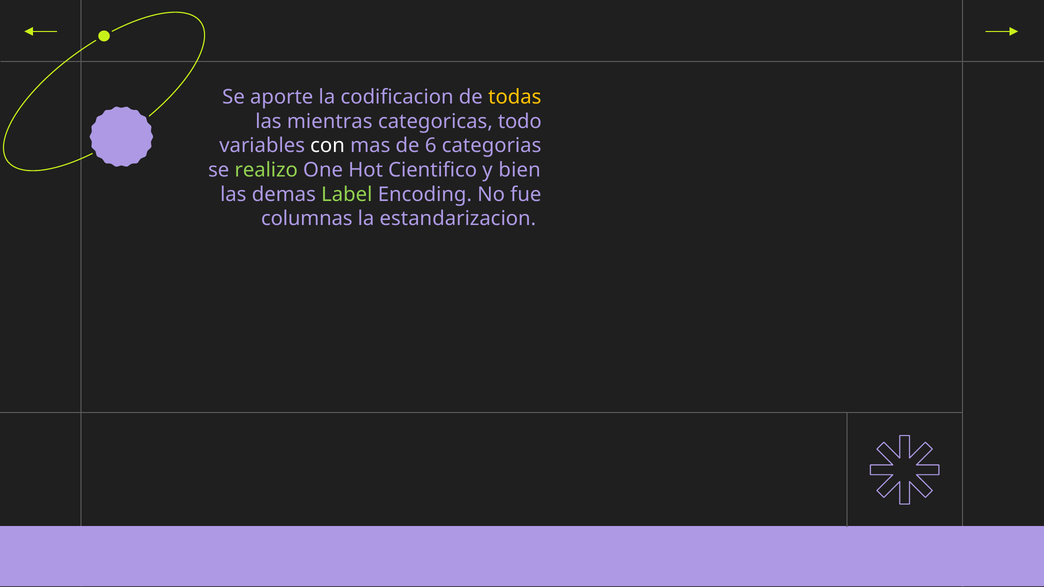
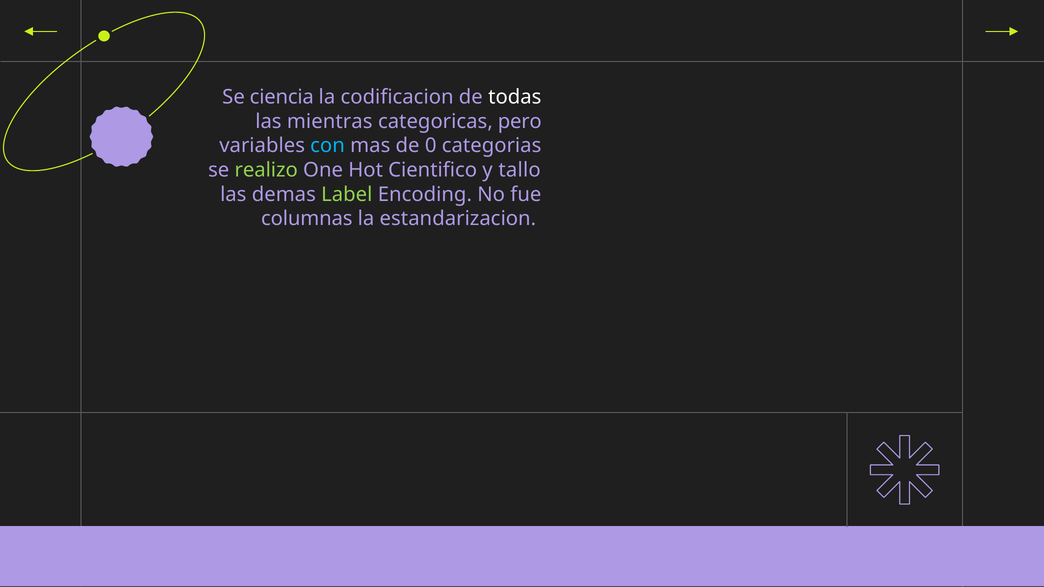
aporte: aporte -> ciencia (282, 97)
todas colour: yellow -> white (515, 97)
todo: todo -> pero (520, 121)
con colour: white -> light blue (328, 146)
6: 6 -> 0 (431, 146)
bien: bien -> tallo (520, 170)
